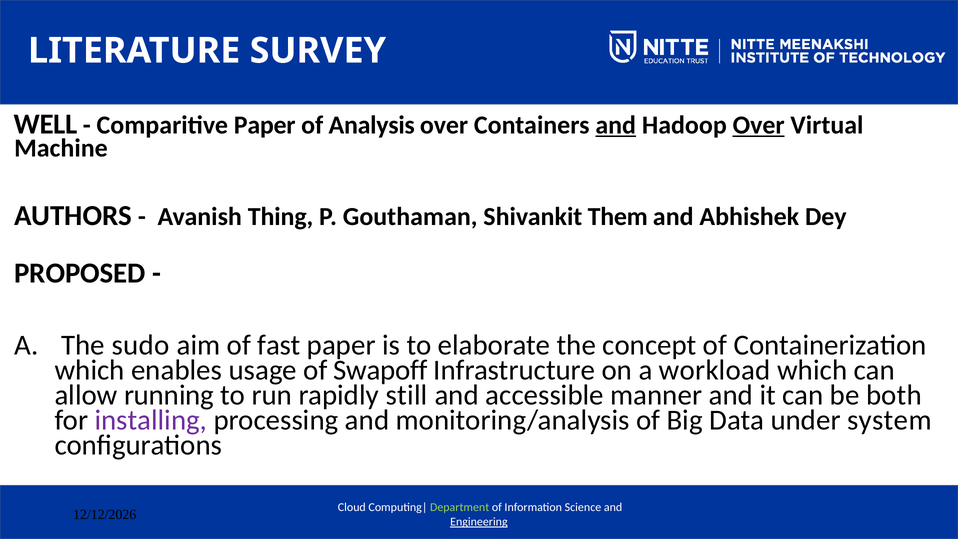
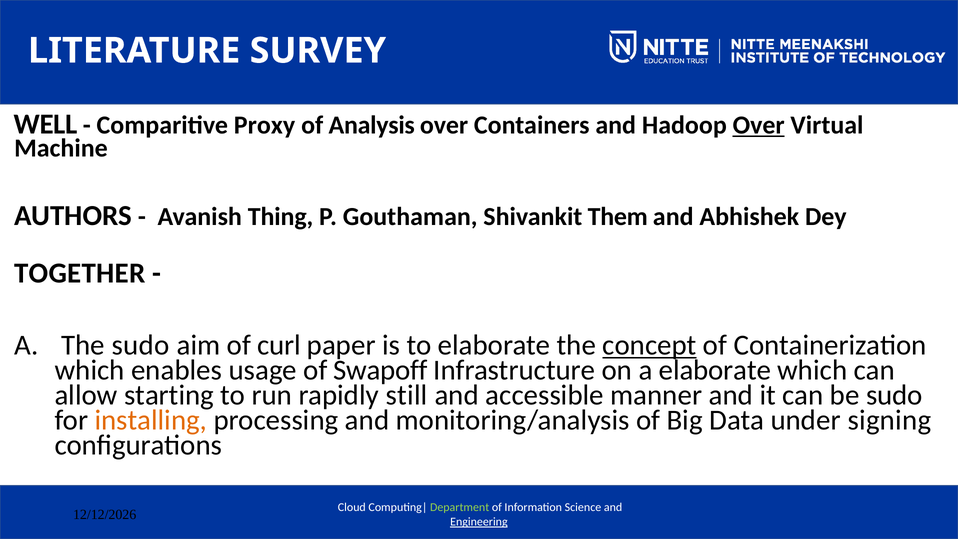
Comparitive Paper: Paper -> Proxy (265, 125)
and underline: present -> none (616, 125)
PROPOSED: PROPOSED -> TOGETHER (80, 273)
fast: fast -> curl (279, 345)
concept underline: none -> present (649, 345)
a workload: workload -> elaborate (715, 370)
running: running -> starting (169, 395)
be both: both -> sudo (894, 395)
installing colour: purple -> orange (151, 420)
system: system -> signing (889, 420)
